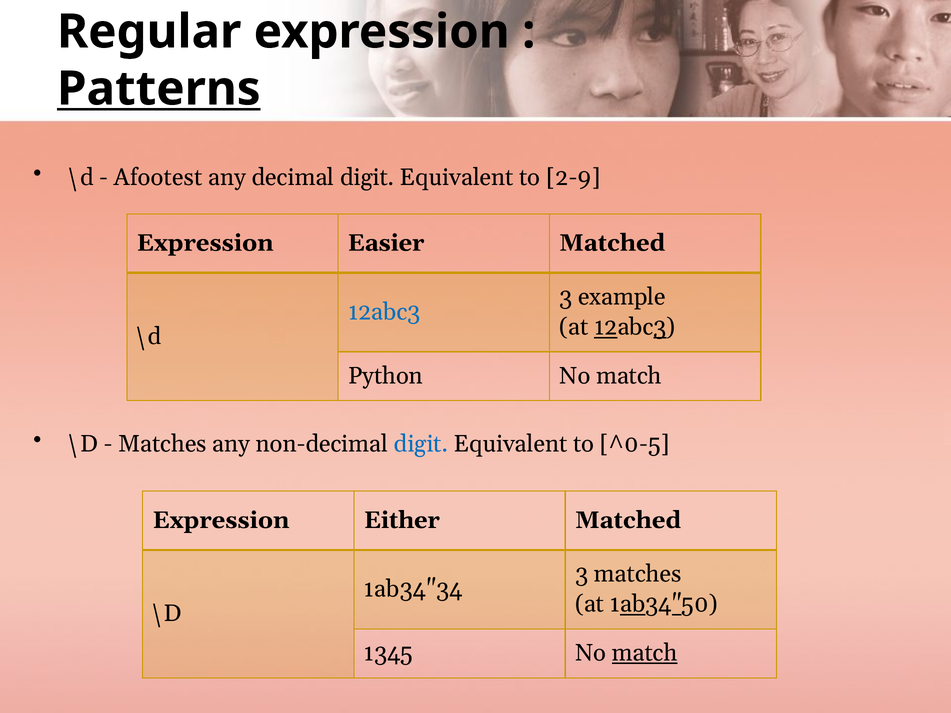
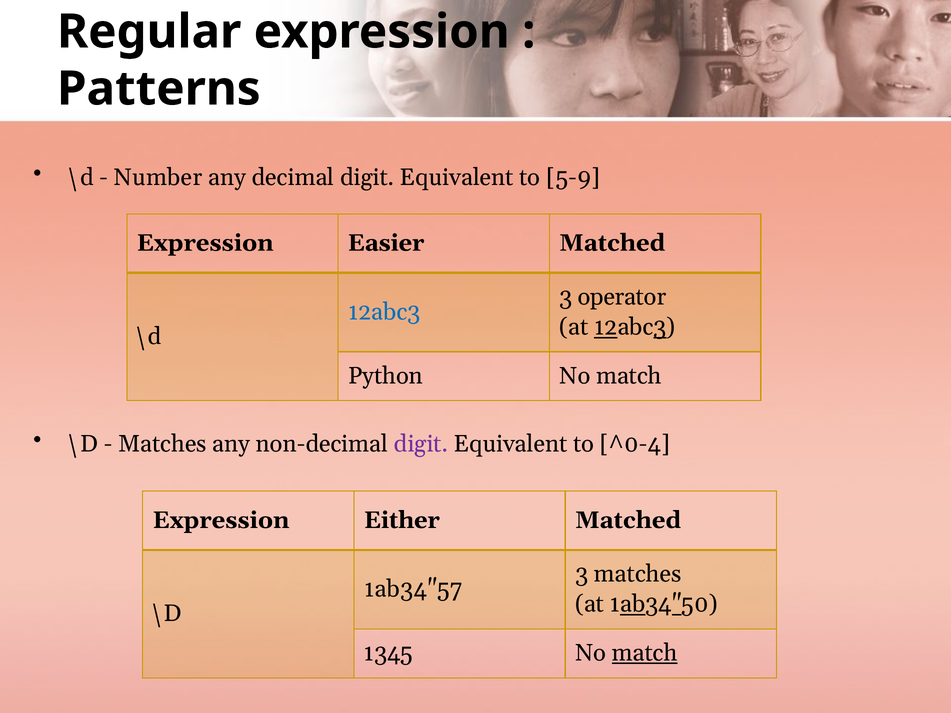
Patterns underline: present -> none (159, 89)
Afootest: Afootest -> Number (158, 178)
2-9: 2-9 -> 5-9 (573, 178)
example: example -> operator (622, 297)
digit colour: blue -> purple (421, 444)
^0-5: ^0-5 -> ^0-4 (635, 444)
1ab34"34: 1ab34"34 -> 1ab34"57 (413, 589)
